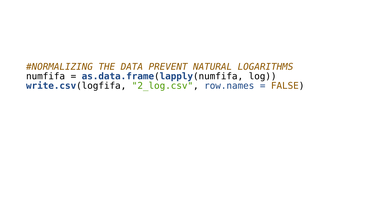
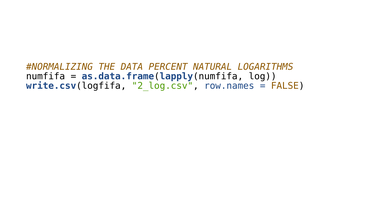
PREVENT: PREVENT -> PERCENT (168, 67)
